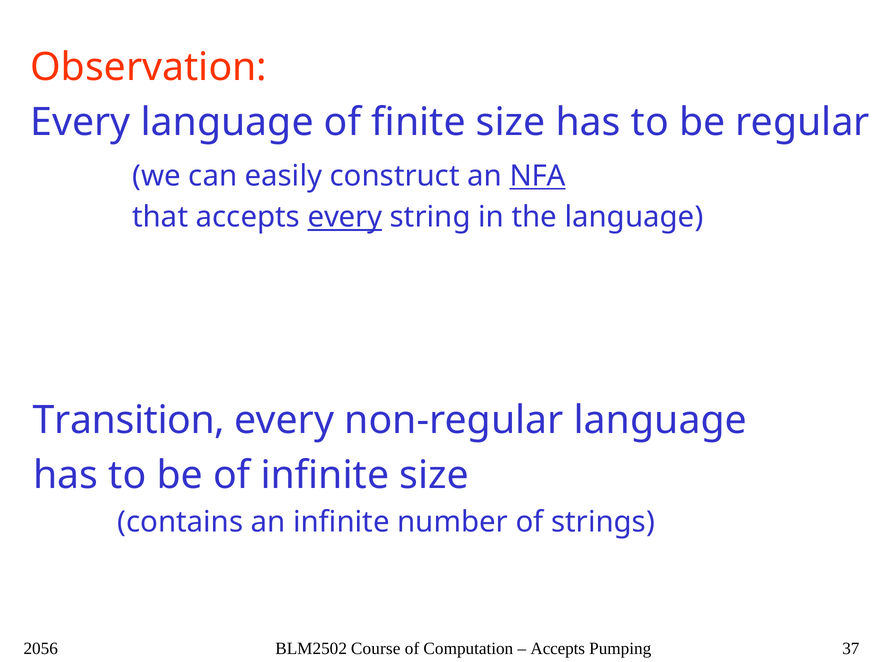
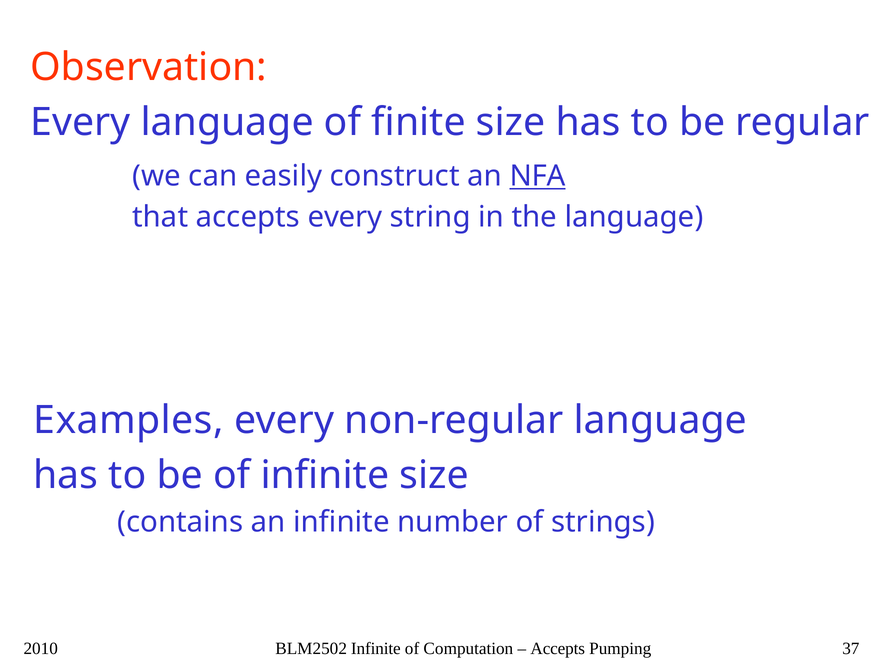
every underline: present -> none (345, 217)
Transition: Transition -> Examples (129, 421)
2056: 2056 -> 2010 (41, 649)
BLM2502 Course: Course -> Infinite (376, 649)
